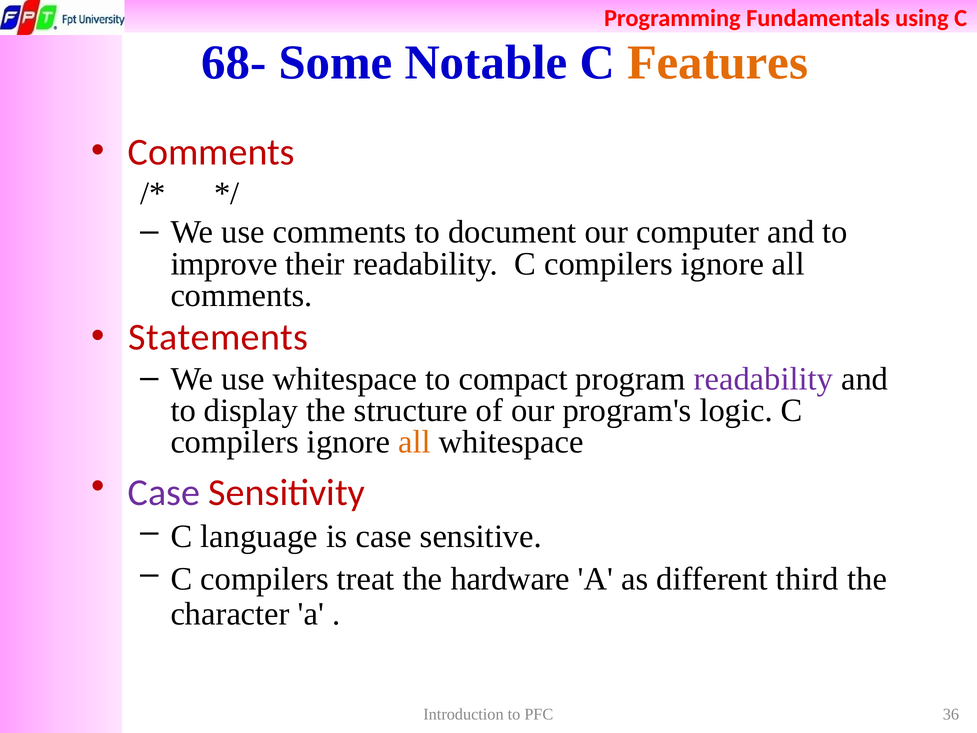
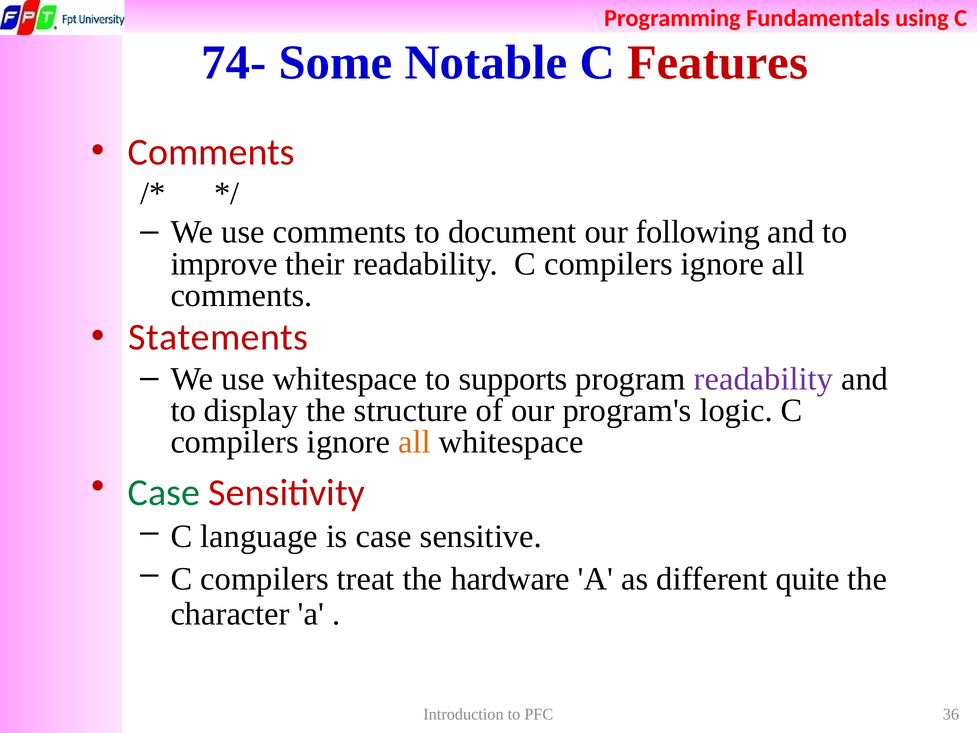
68-: 68- -> 74- (234, 63)
Features colour: orange -> red (718, 63)
computer: computer -> following (698, 232)
compact: compact -> supports (513, 379)
Case colour: purple -> green (164, 492)
third: third -> quite (808, 579)
